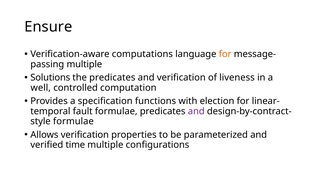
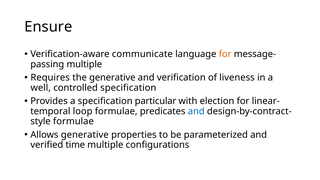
computations: computations -> communicate (142, 54)
Solutions: Solutions -> Requires (50, 78)
the predicates: predicates -> generative (112, 78)
controlled computation: computation -> specification (128, 88)
functions: functions -> particular (156, 101)
fault: fault -> loop (83, 111)
and colour: purple -> blue (196, 111)
Allows verification: verification -> generative (85, 135)
